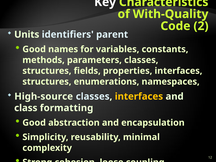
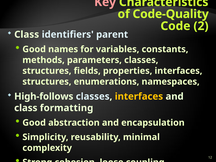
Key colour: white -> pink (105, 2)
With-Quality: With-Quality -> Code-Quality (171, 14)
Units: Units -> Class (27, 34)
High-source: High-source -> High-follows (44, 96)
